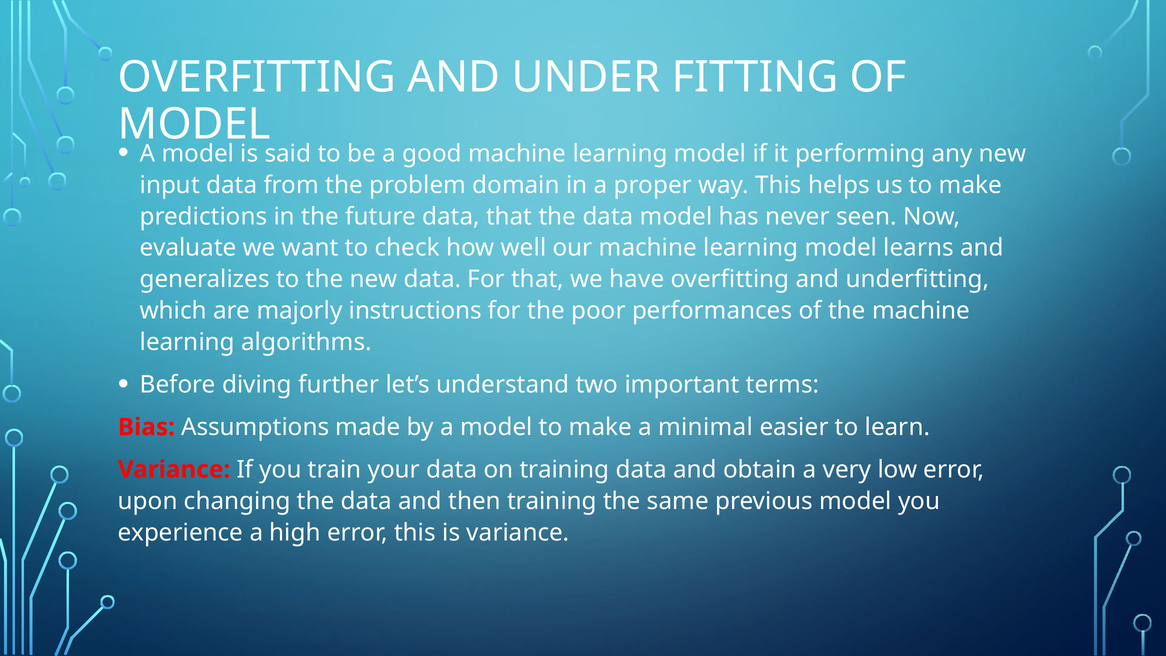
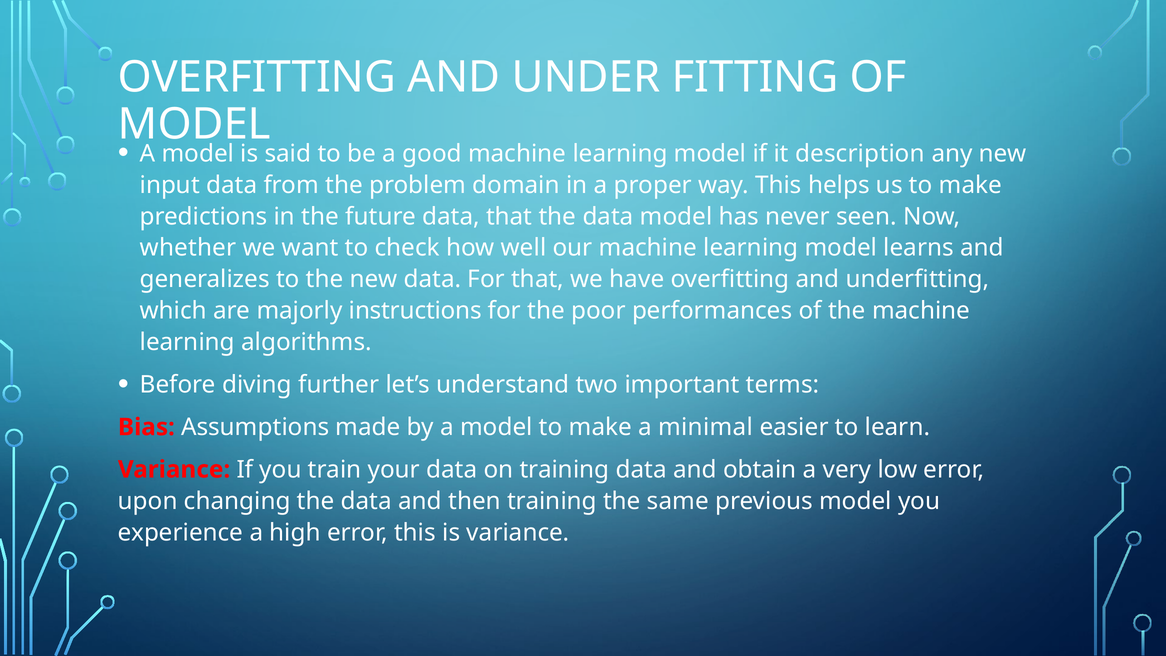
performing: performing -> description (860, 154)
evaluate: evaluate -> whether (188, 248)
